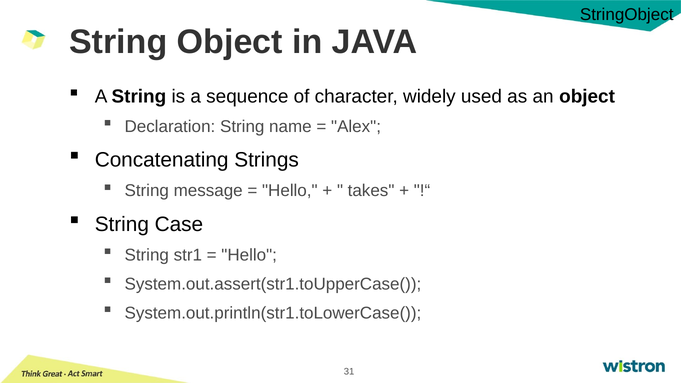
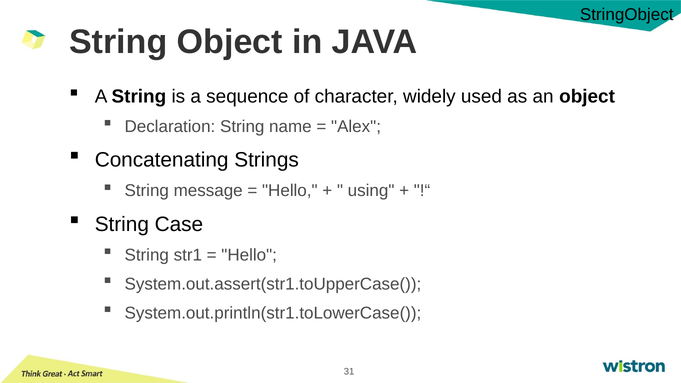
takes: takes -> using (371, 191)
